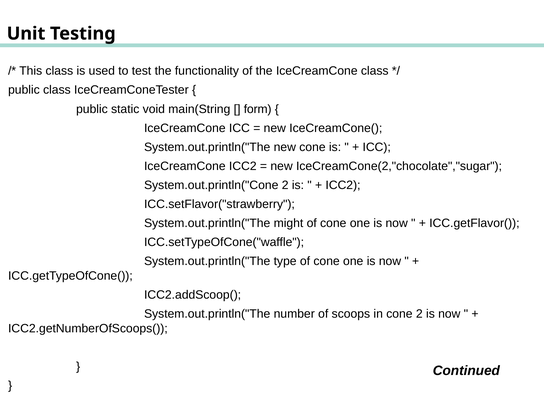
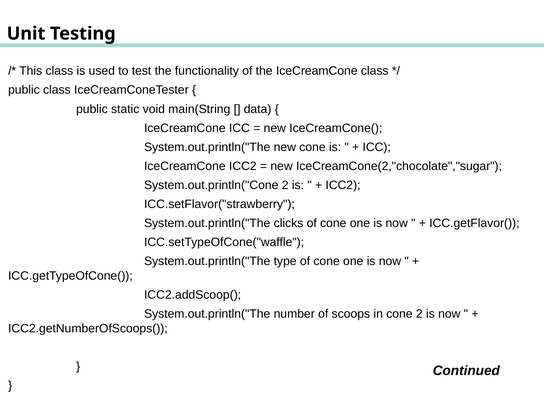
form: form -> data (258, 109)
might: might -> clicks (289, 223)
